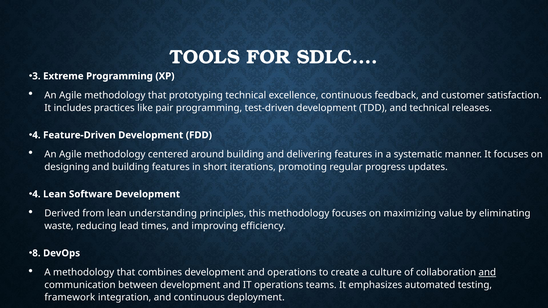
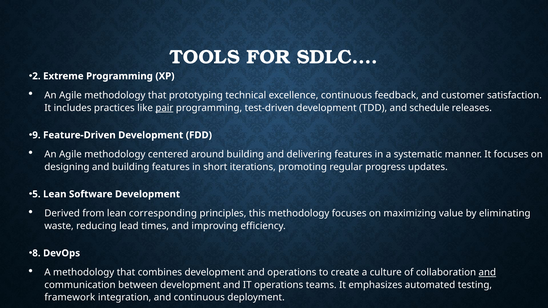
3: 3 -> 2 (36, 76)
pair underline: none -> present (164, 108)
and technical: technical -> schedule (429, 108)
4: 4 -> 9 (36, 135)
4: 4 -> 5 (36, 194)
understanding: understanding -> corresponding (163, 214)
